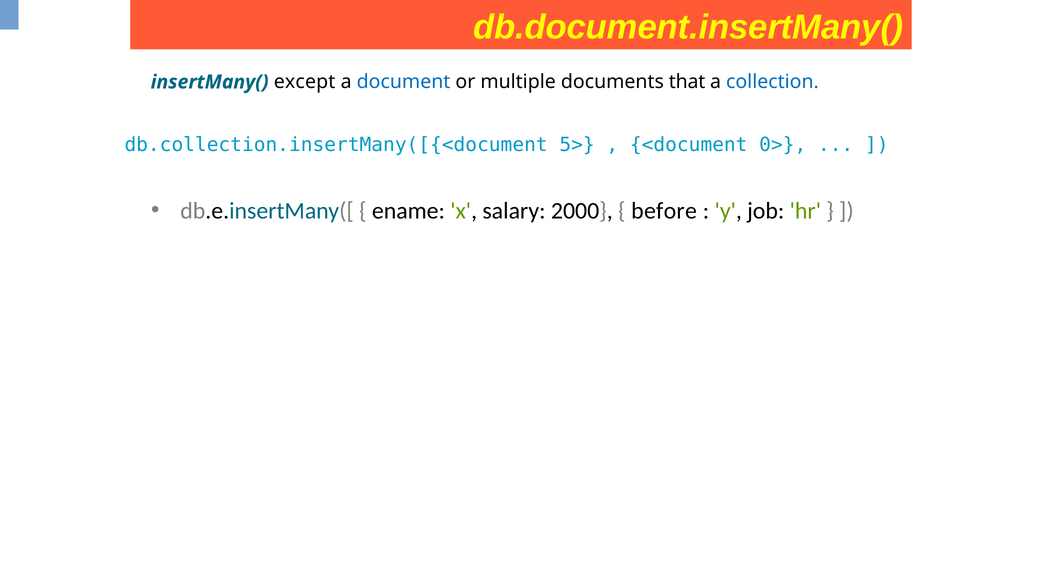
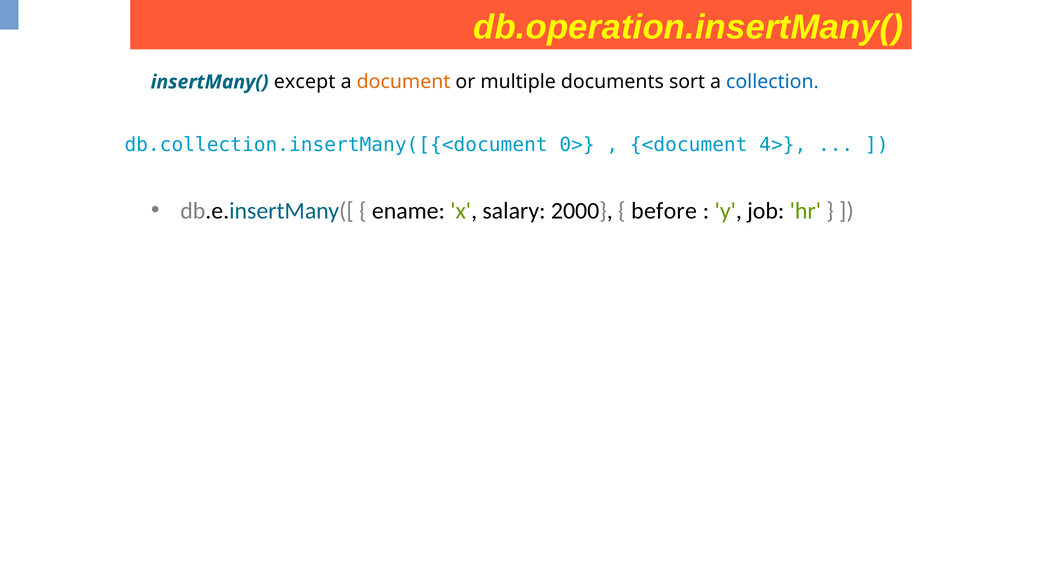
db.document.insertMany(: db.document.insertMany( -> db.operation.insertMany( (688, 27)
document colour: blue -> orange (404, 82)
that: that -> sort (687, 82)
5>: 5> -> 0> (577, 145)
0>: 0> -> 4> (783, 145)
